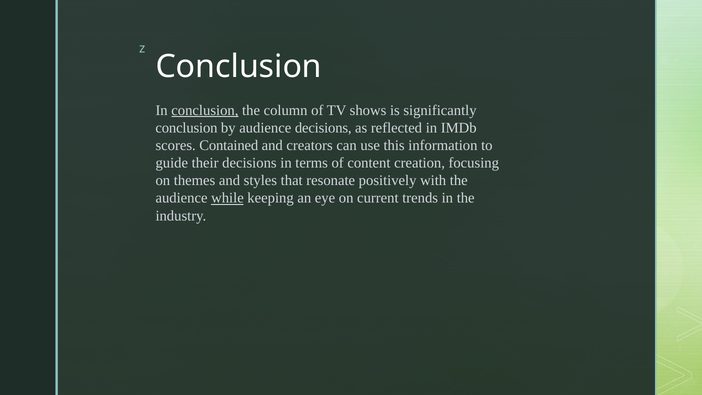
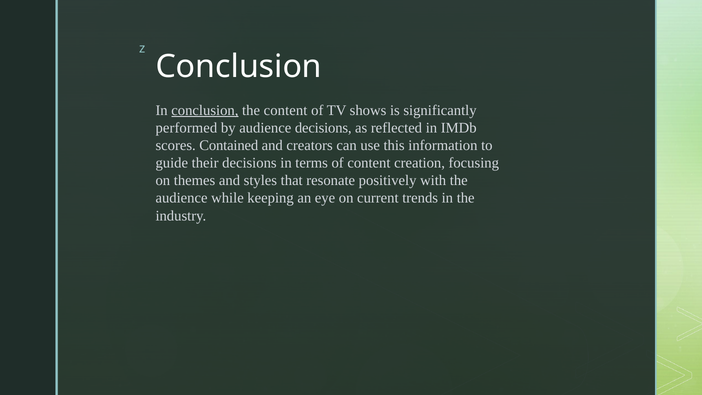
the column: column -> content (286, 110)
conclusion: conclusion -> performed (186, 128)
while underline: present -> none (227, 198)
